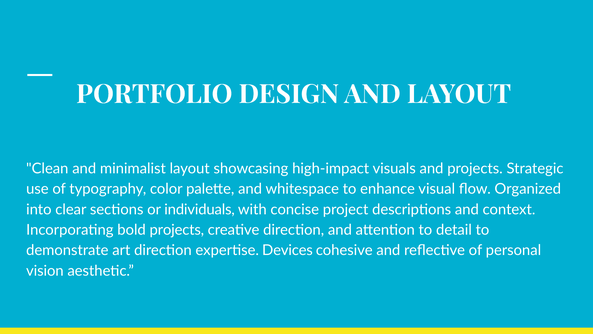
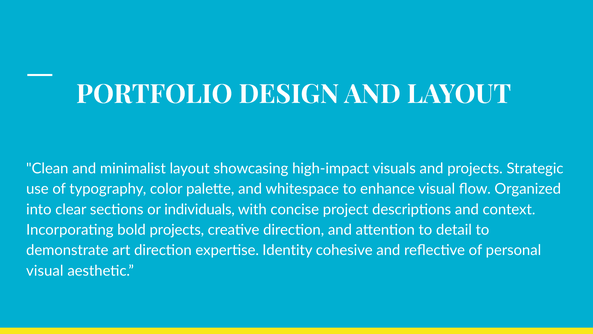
Devices: Devices -> Identity (287, 250)
vision: vision -> visual (45, 271)
